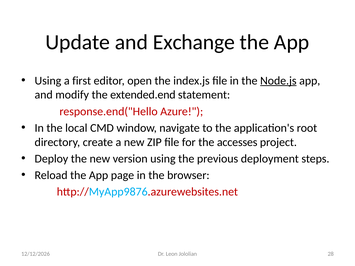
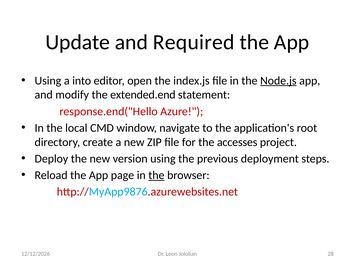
Exchange: Exchange -> Required (194, 42)
first: first -> into (82, 81)
the underline: none -> present (156, 175)
